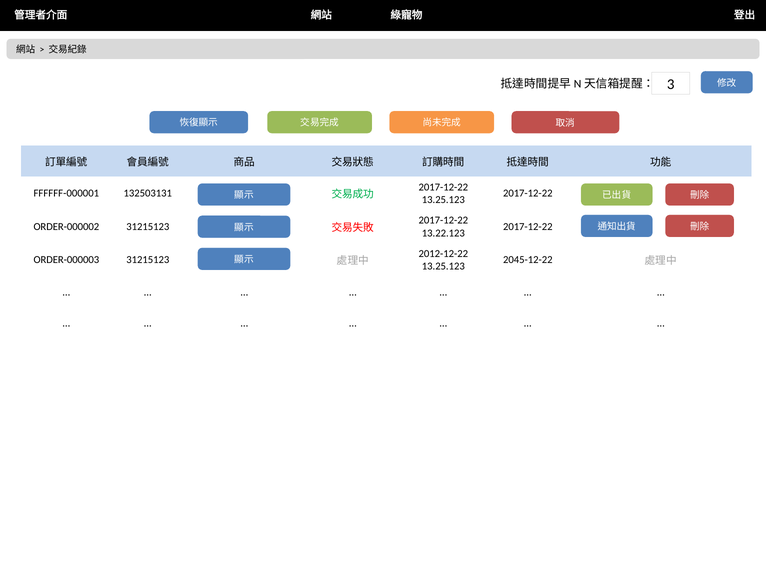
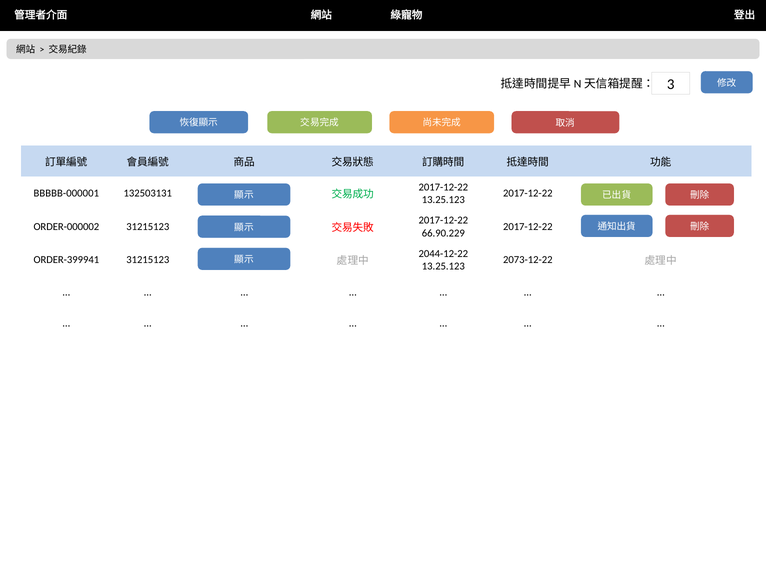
FFFFFF-000001: FFFFFF-000001 -> BBBBB-000001 (66, 194)
13.22.123: 13.22.123 -> 66.90.229 (443, 233)
2012-12-22: 2012-12-22 -> 2044-12-22 (443, 254)
ORDER-000003: ORDER-000003 -> ORDER-399941 (66, 260)
2045-12-22: 2045-12-22 -> 2073-12-22 (528, 260)
